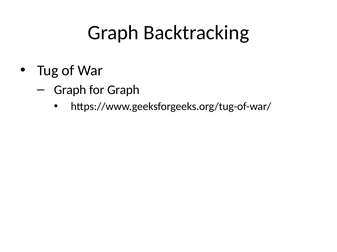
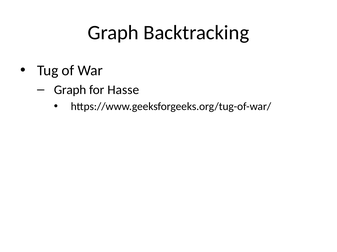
for Graph: Graph -> Hasse (123, 90)
